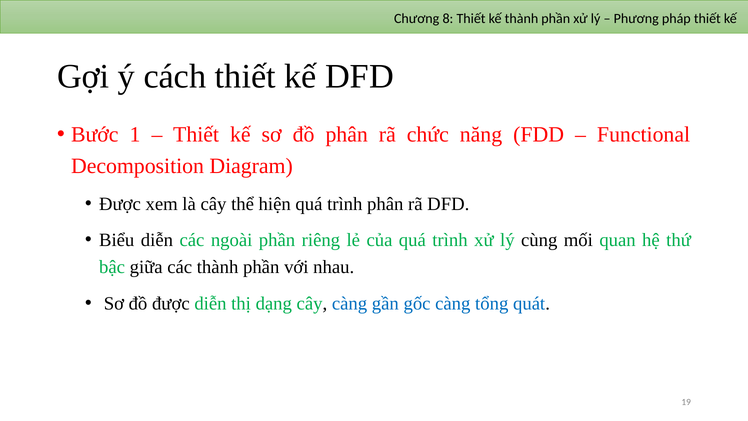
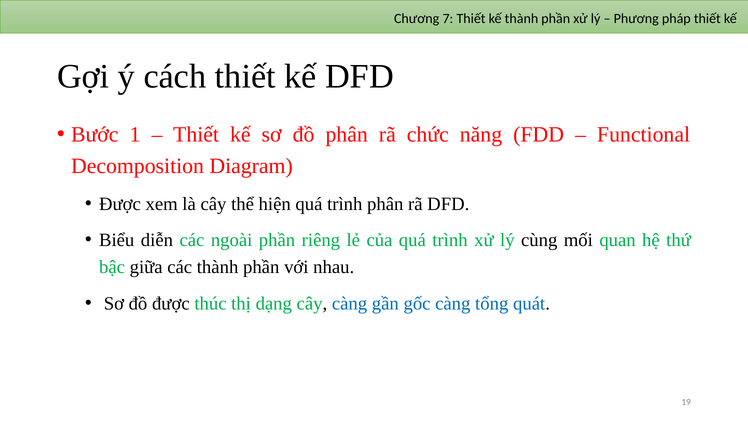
8: 8 -> 7 (448, 19)
được diễn: diễn -> thúc (210, 303)
